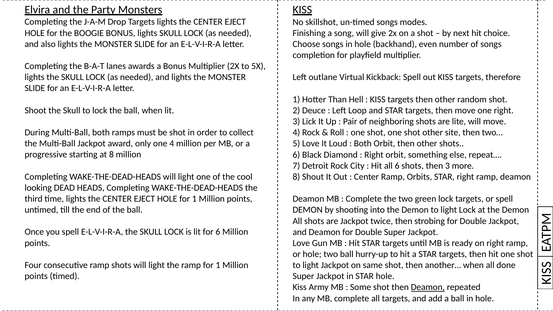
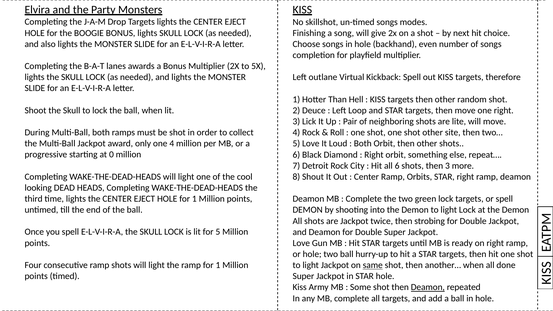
at 8: 8 -> 0 (111, 155)
for 6: 6 -> 5 (218, 232)
same underline: none -> present (373, 265)
